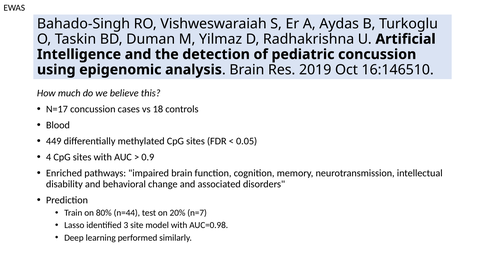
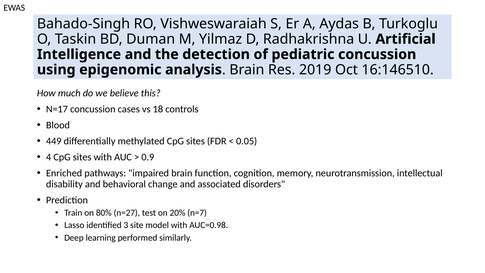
n=44: n=44 -> n=27 (127, 213)
